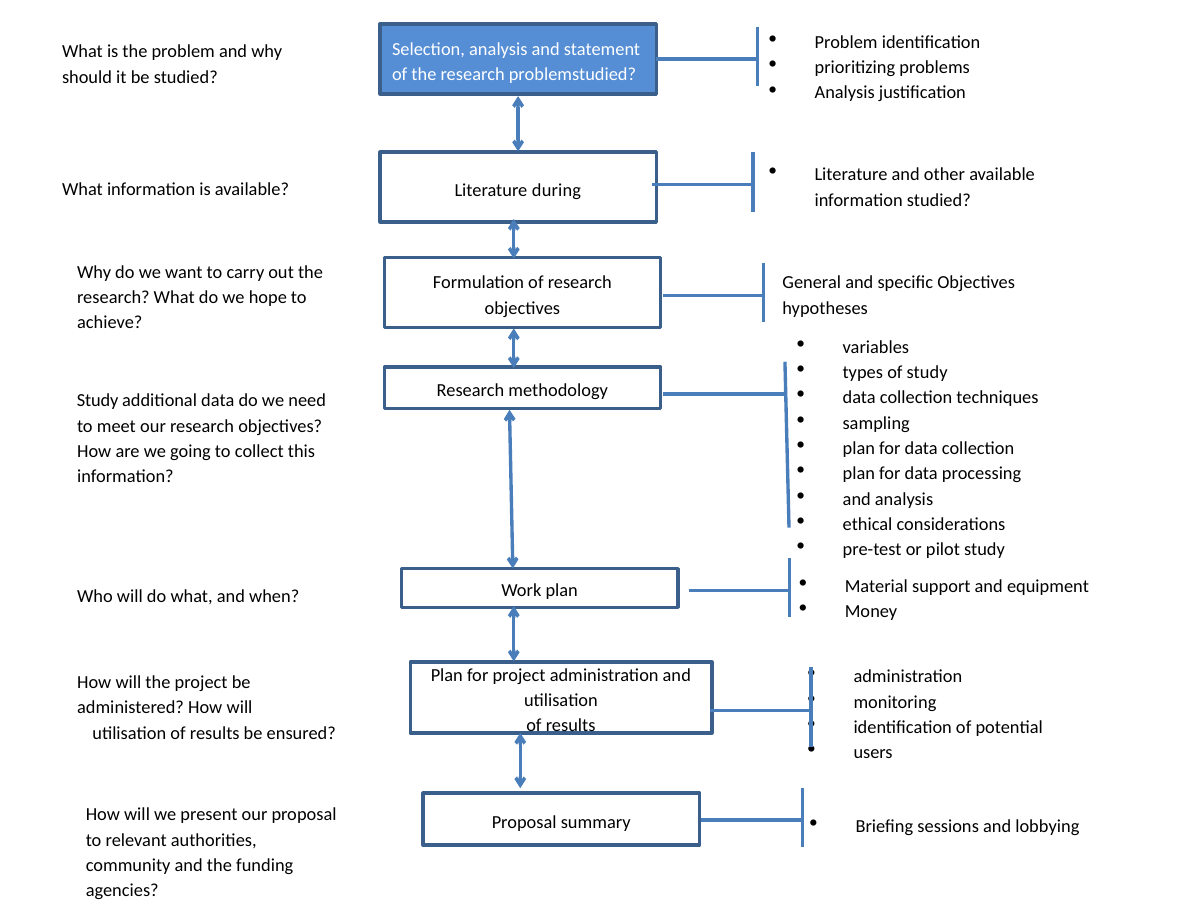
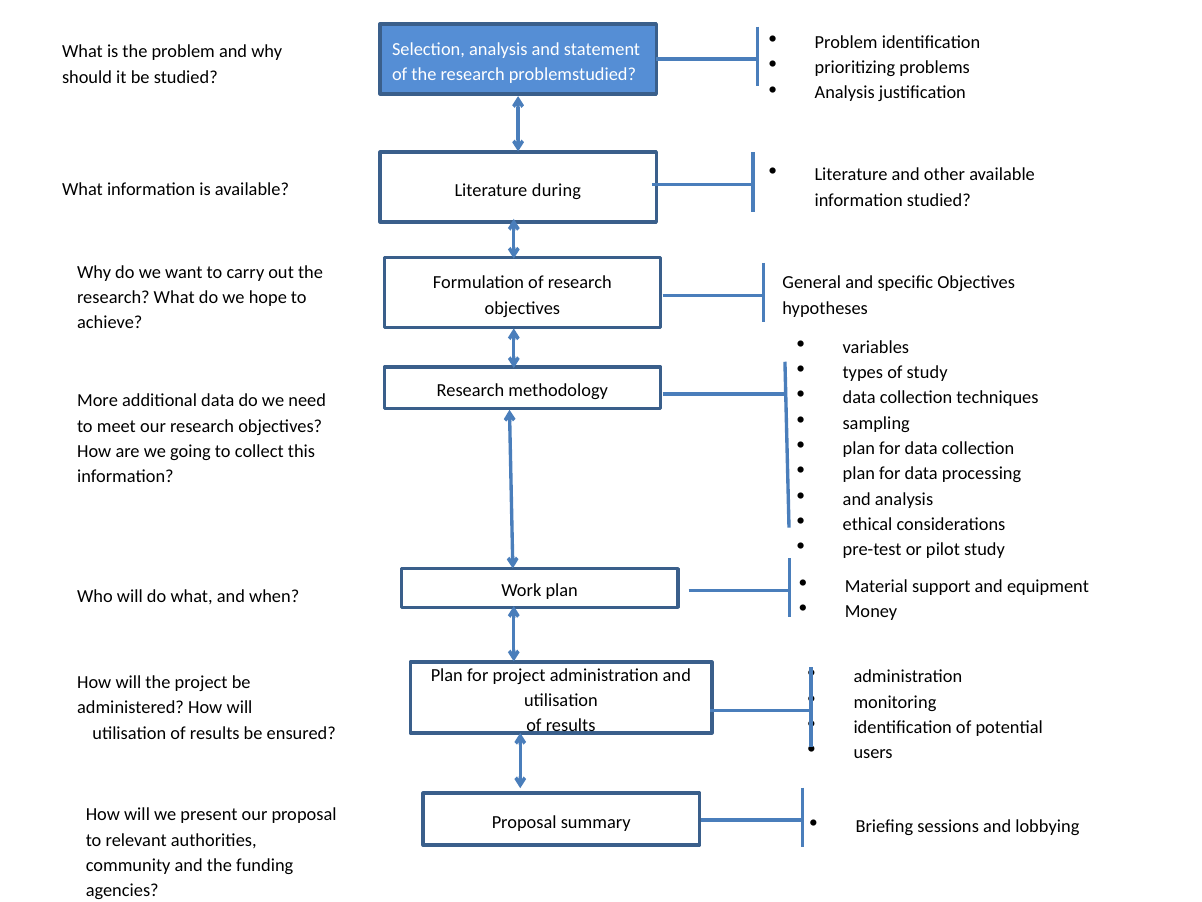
Study: Study -> More (98, 400)
